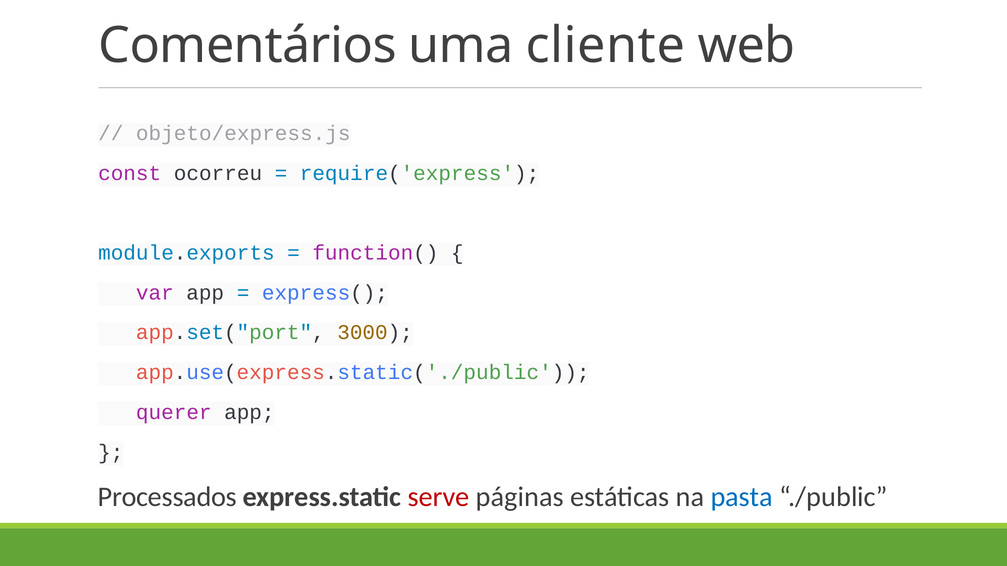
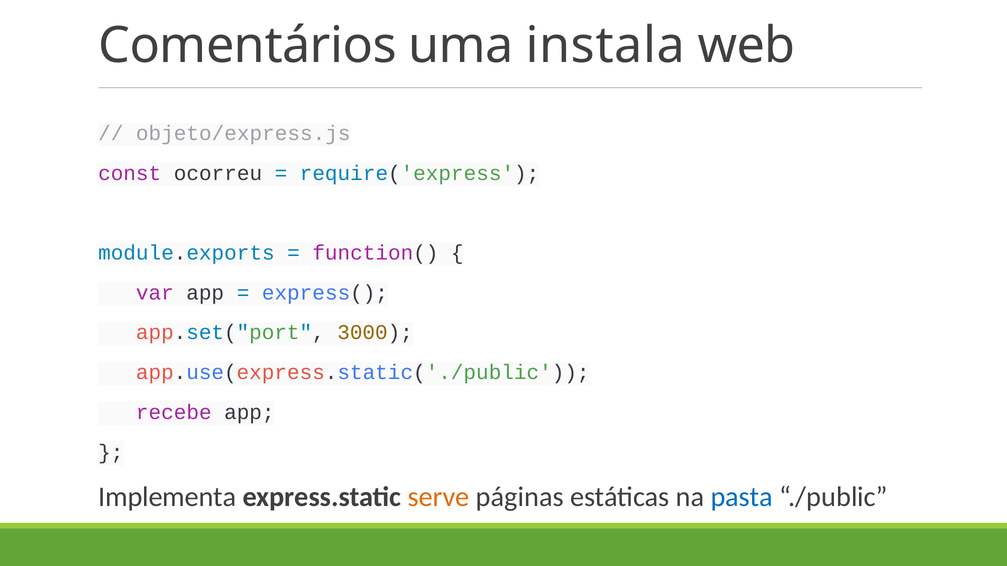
cliente: cliente -> instala (605, 46)
querer: querer -> recebe (174, 413)
Processados: Processados -> Implementa (167, 497)
serve colour: red -> orange (439, 497)
